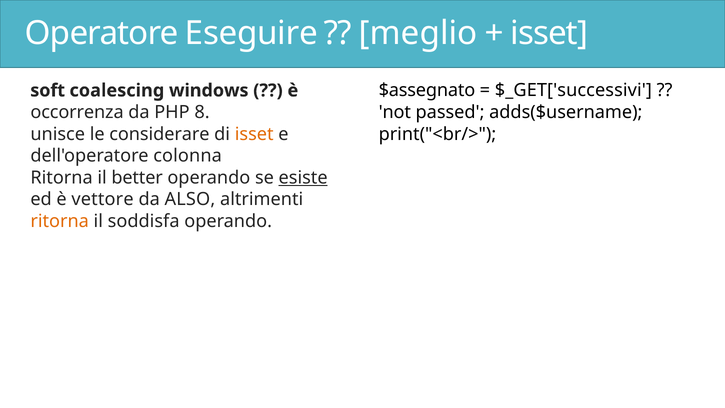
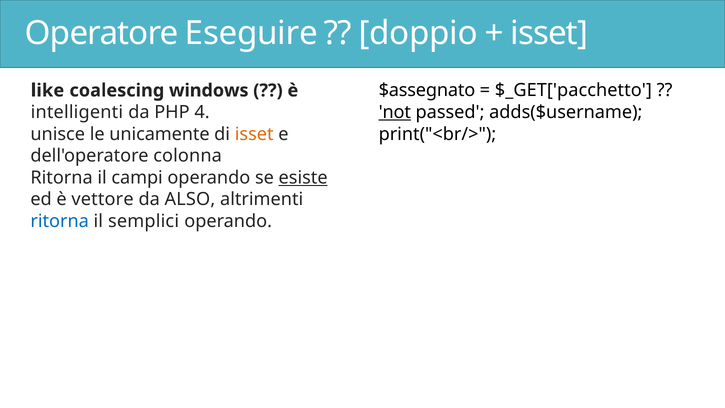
meglio: meglio -> doppio (418, 33)
$_GET['successivi: $_GET['successivi -> $_GET['pacchetto (573, 90)
soft: soft -> like (47, 90)
occorrenza: occorrenza -> intelligenti (77, 112)
8: 8 -> 4 (202, 112)
not underline: none -> present (395, 112)
considerare: considerare -> unicamente (159, 134)
better: better -> campi (137, 177)
ritorna colour: orange -> blue (60, 221)
soddisfa: soddisfa -> semplici (144, 221)
